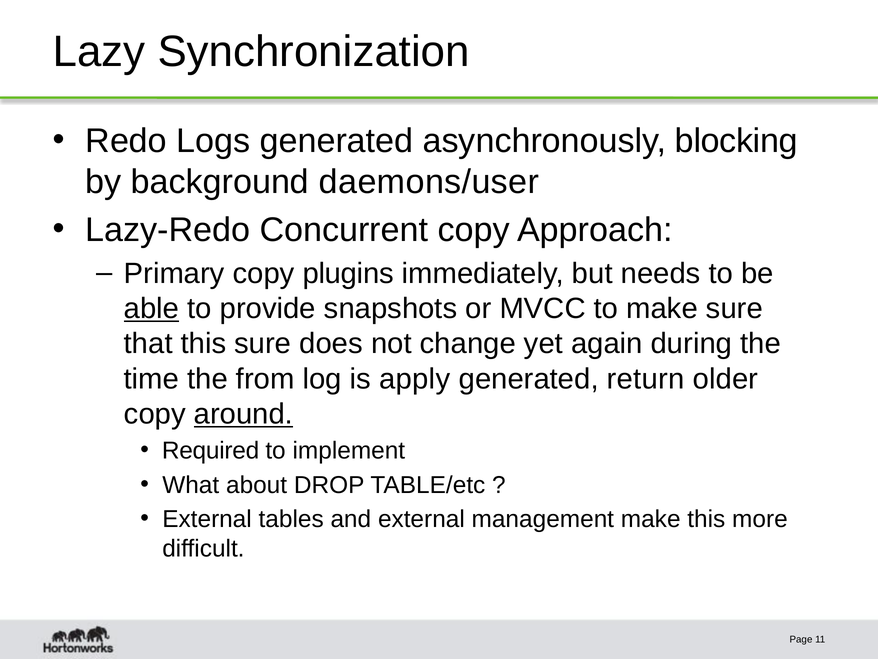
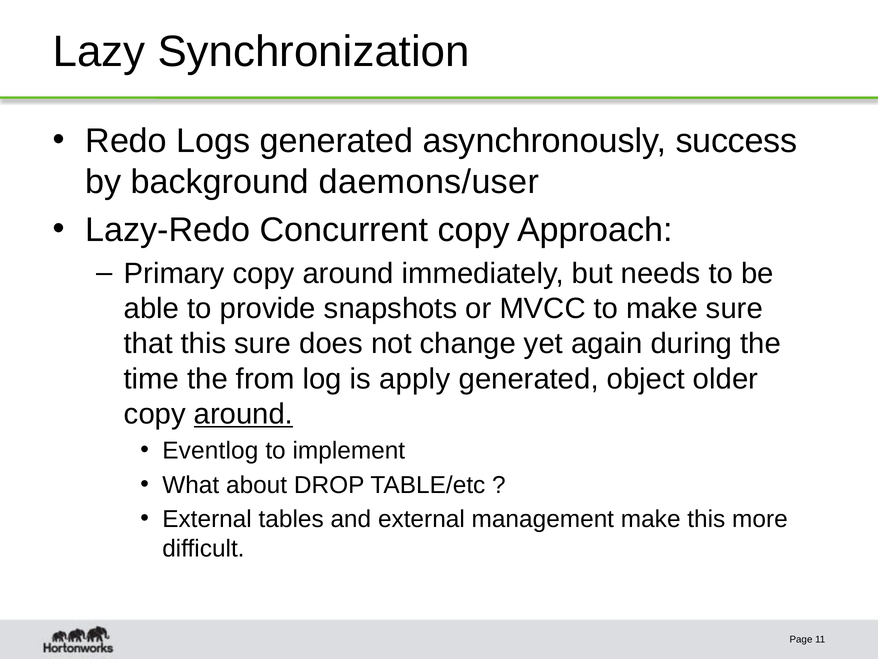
blocking: blocking -> success (736, 141)
Primary copy plugins: plugins -> around (348, 273)
able underline: present -> none (152, 308)
return: return -> object (646, 379)
Required: Required -> Eventlog (210, 450)
